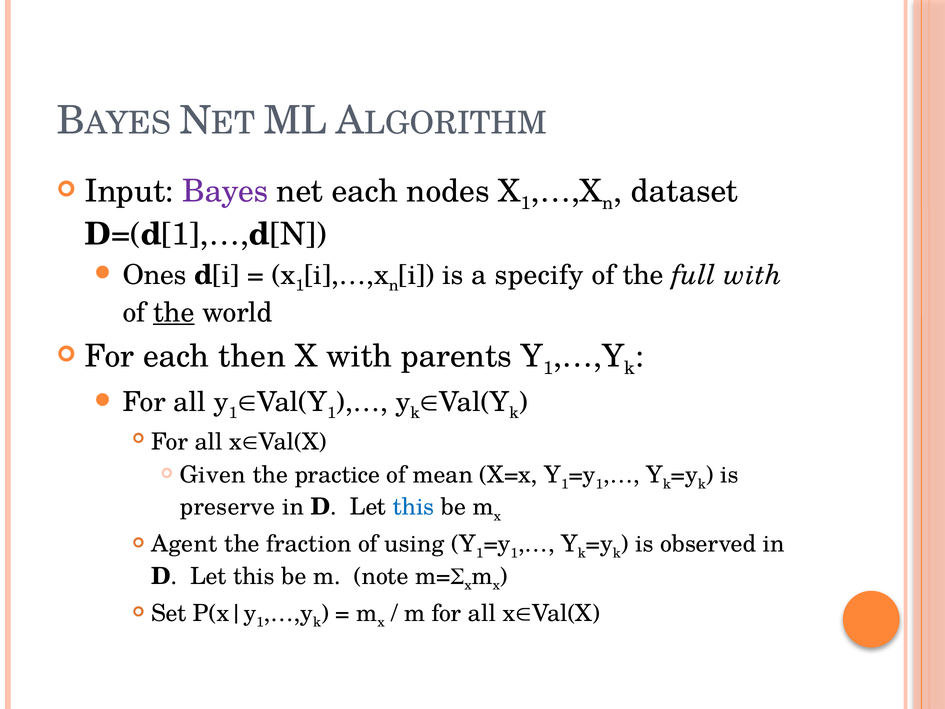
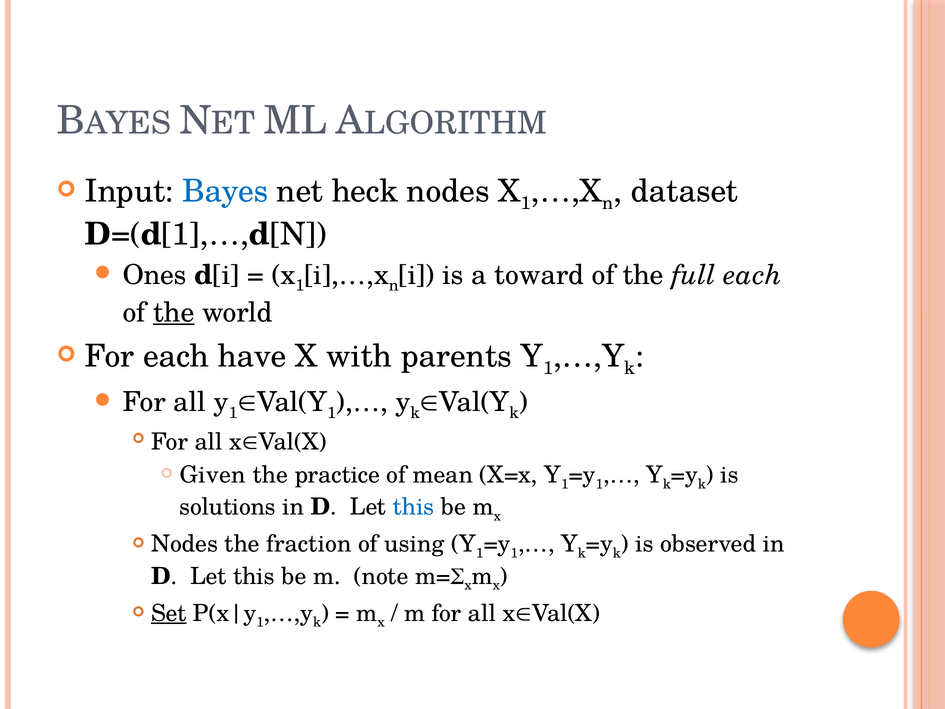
Bayes colour: purple -> blue (225, 191)
net each: each -> heck (365, 191)
specify: specify -> toward (539, 275)
full with: with -> each (753, 275)
then: then -> have (252, 356)
preserve: preserve -> solutions (228, 507)
Agent: Agent -> Nodes (185, 544)
Set underline: none -> present (169, 613)
